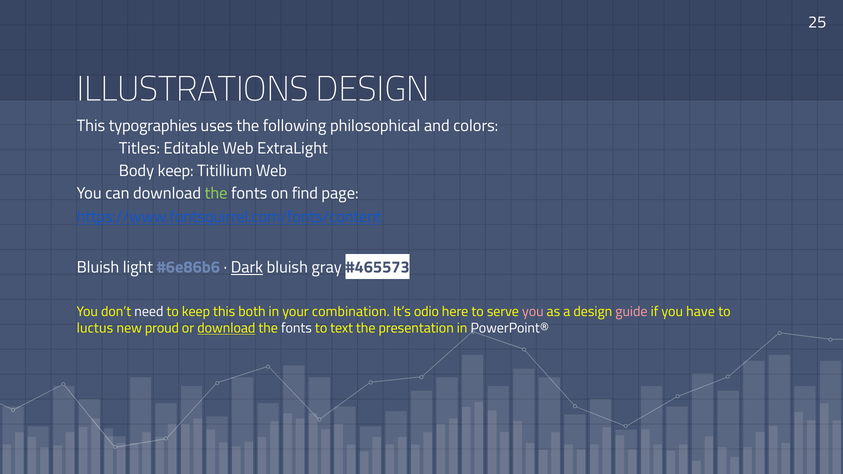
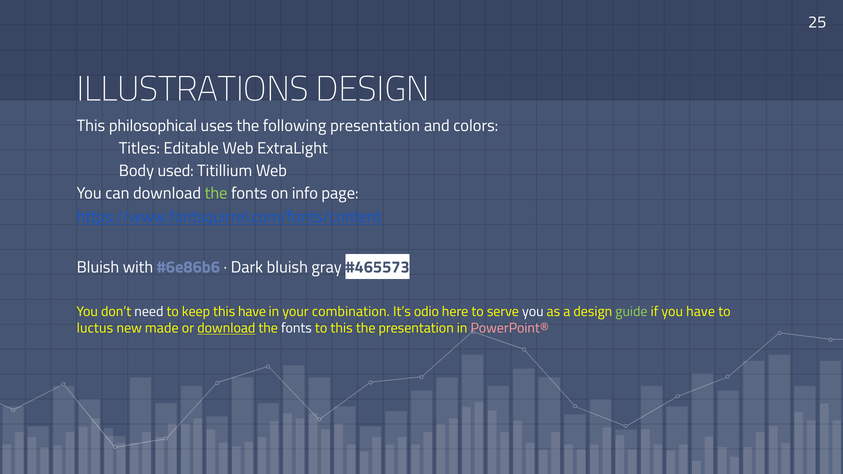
typographies: typographies -> philosophical (153, 126)
following philosophical: philosophical -> presentation (375, 126)
Body keep: keep -> used (176, 171)
find: find -> info (305, 193)
light: light -> with (138, 267)
Dark underline: present -> none (247, 267)
this both: both -> have (252, 312)
you colour: pink -> white (533, 312)
guide colour: pink -> light green (631, 312)
proud: proud -> made (162, 328)
to text: text -> this (342, 328)
PowerPoint® colour: white -> pink (510, 328)
